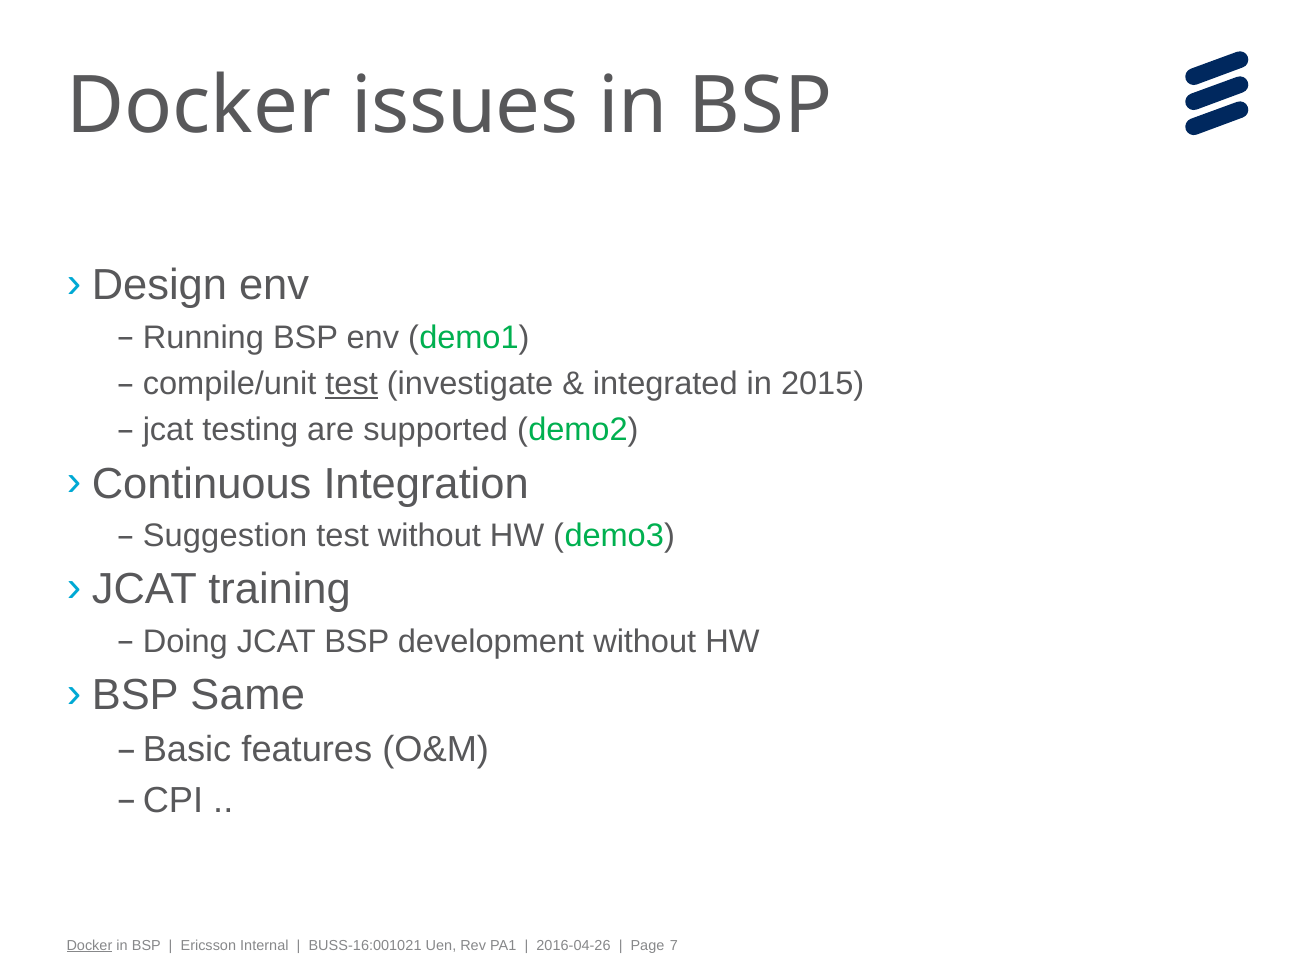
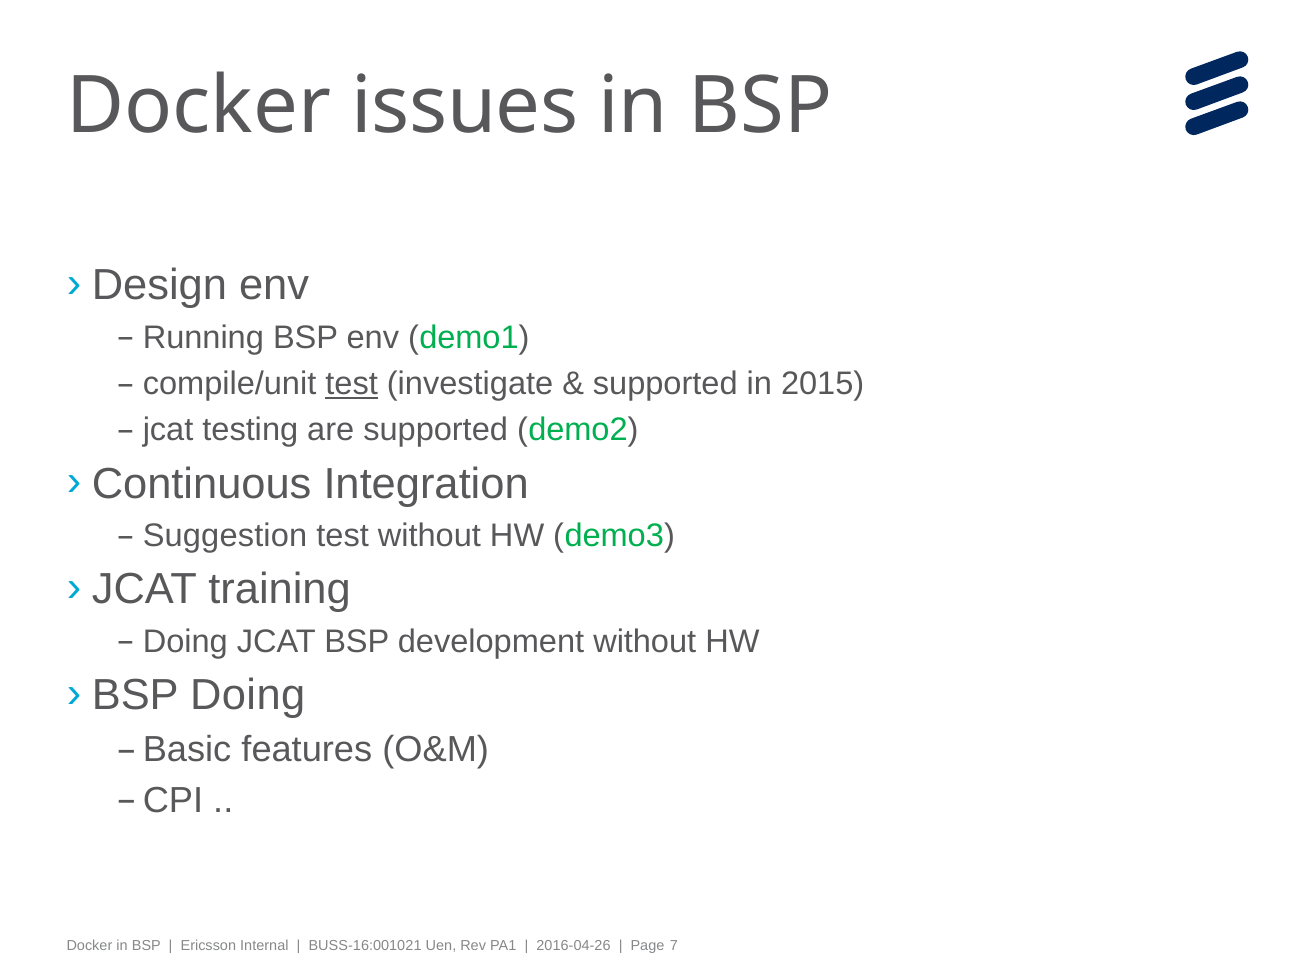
integrated: integrated -> supported (665, 384)
Same: Same -> Doing (248, 695)
Docker underline: present -> none (89, 946)
